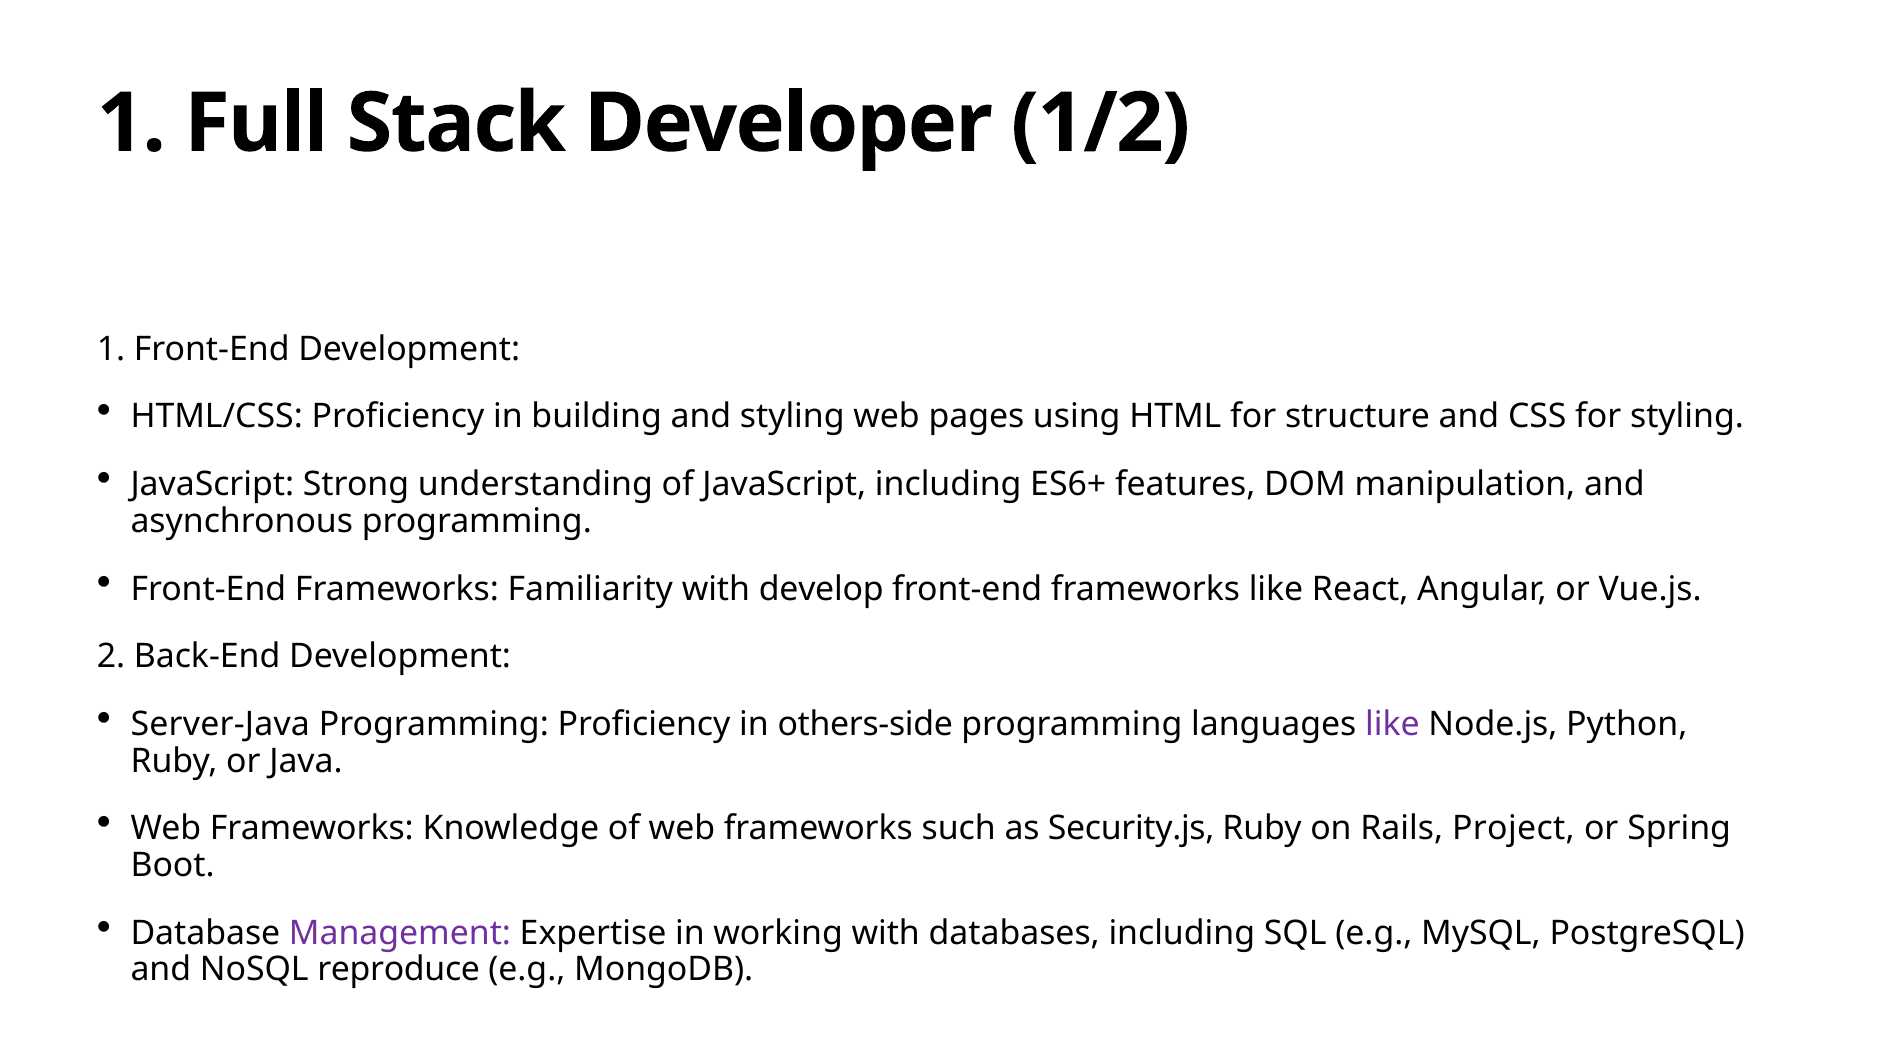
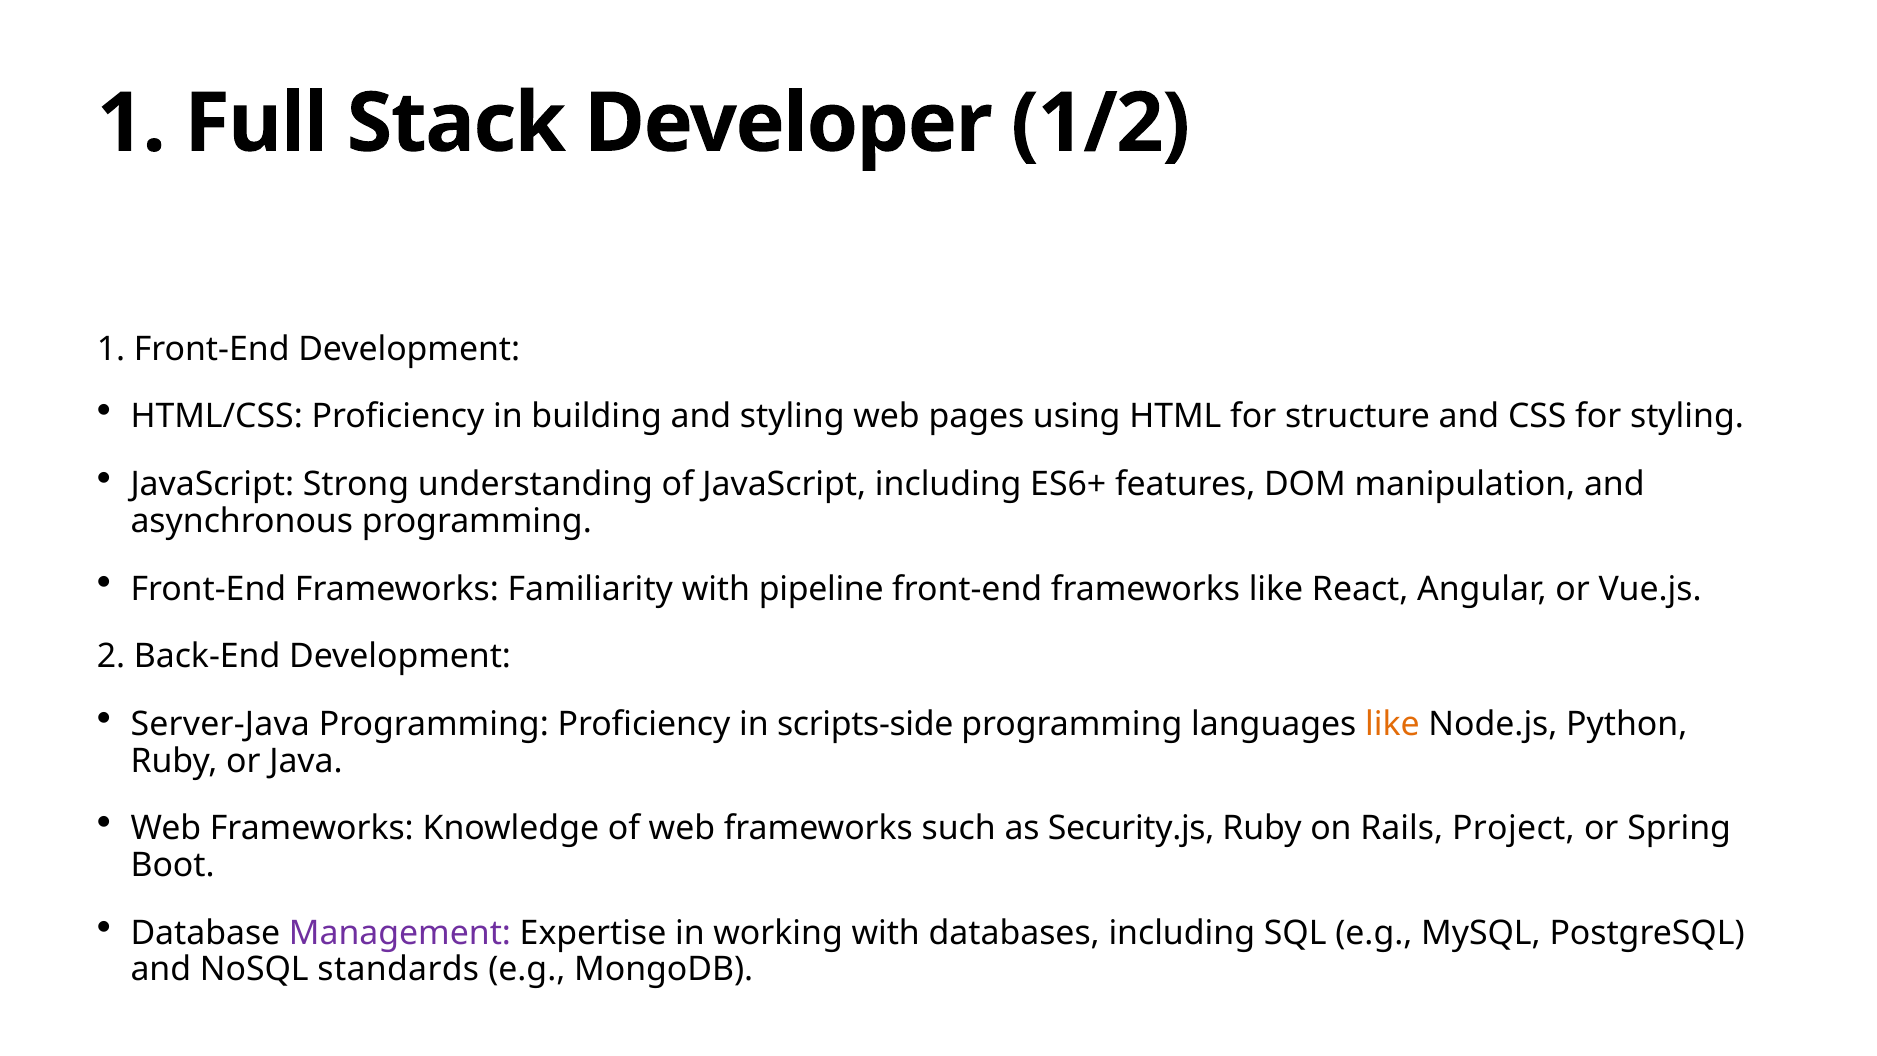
develop: develop -> pipeline (821, 589)
others-side: others-side -> scripts-side (865, 724)
like colour: purple -> orange (1392, 724)
reproduce: reproduce -> standards (398, 969)
